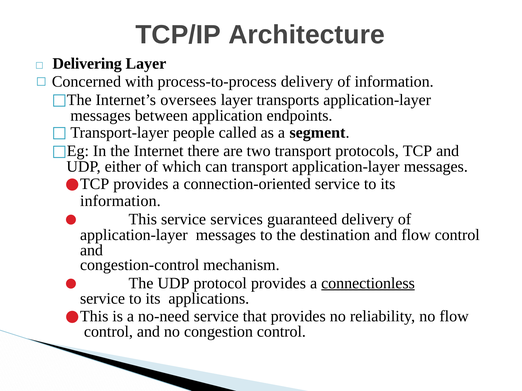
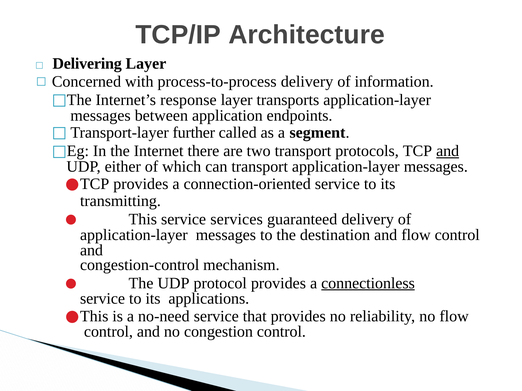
oversees: oversees -> response (188, 100)
people: people -> further (194, 133)
and underline: none -> present (448, 151)
information: information -> transmitting (120, 201)
